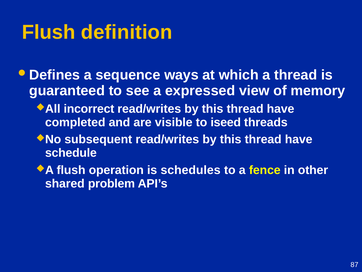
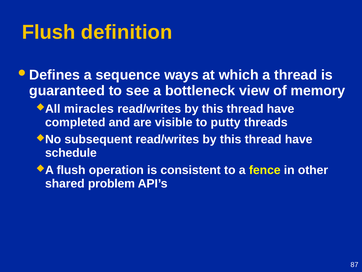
expressed: expressed -> bottleneck (200, 90)
incorrect: incorrect -> miracles (89, 109)
iseed: iseed -> putty (226, 122)
schedules: schedules -> consistent (191, 170)
